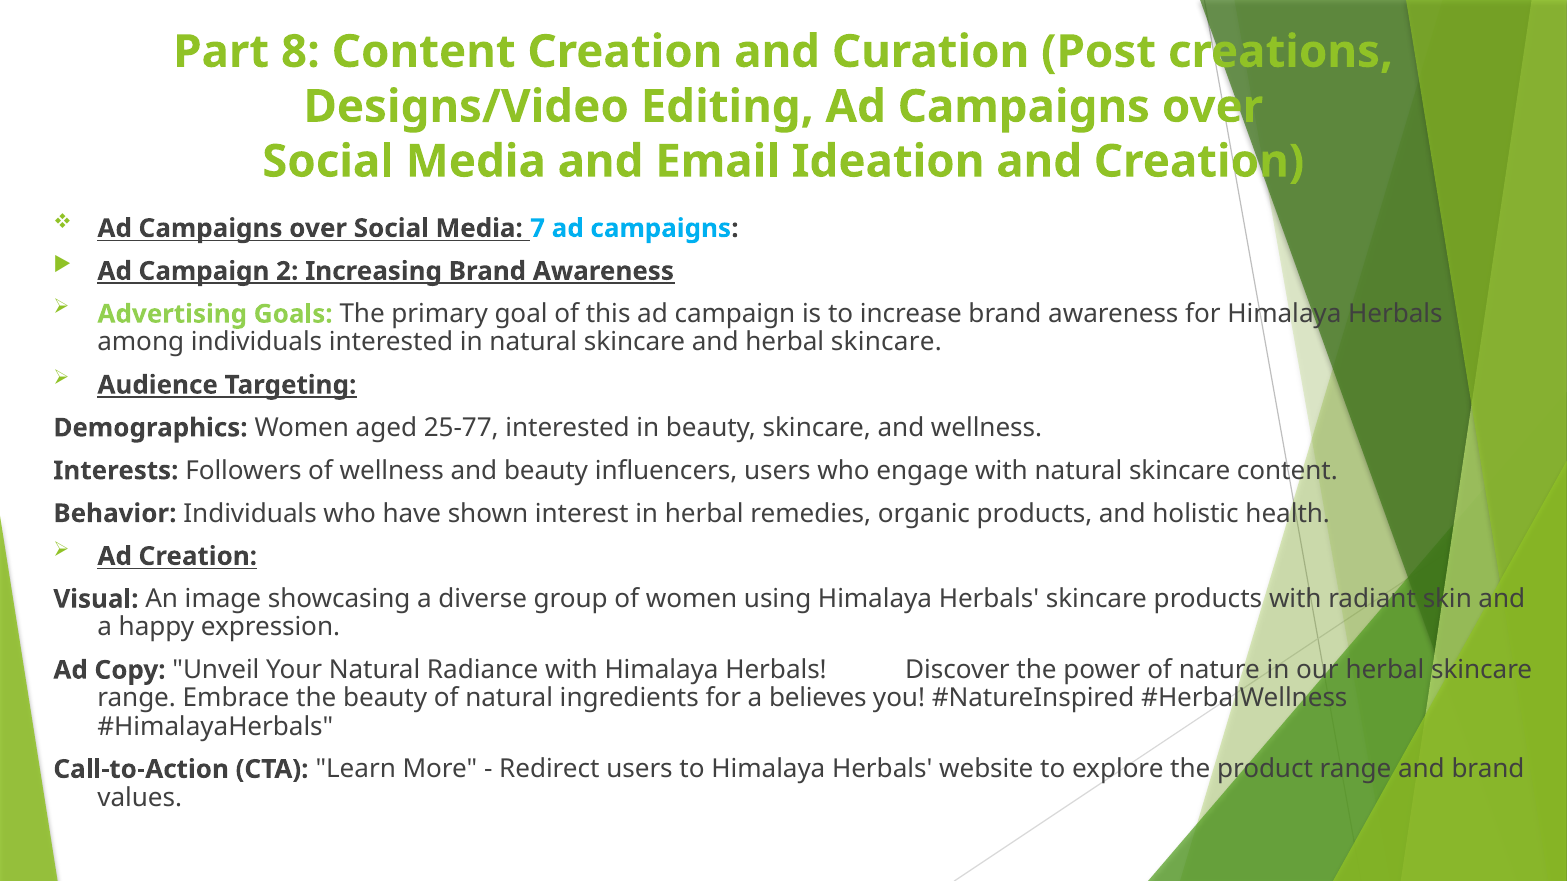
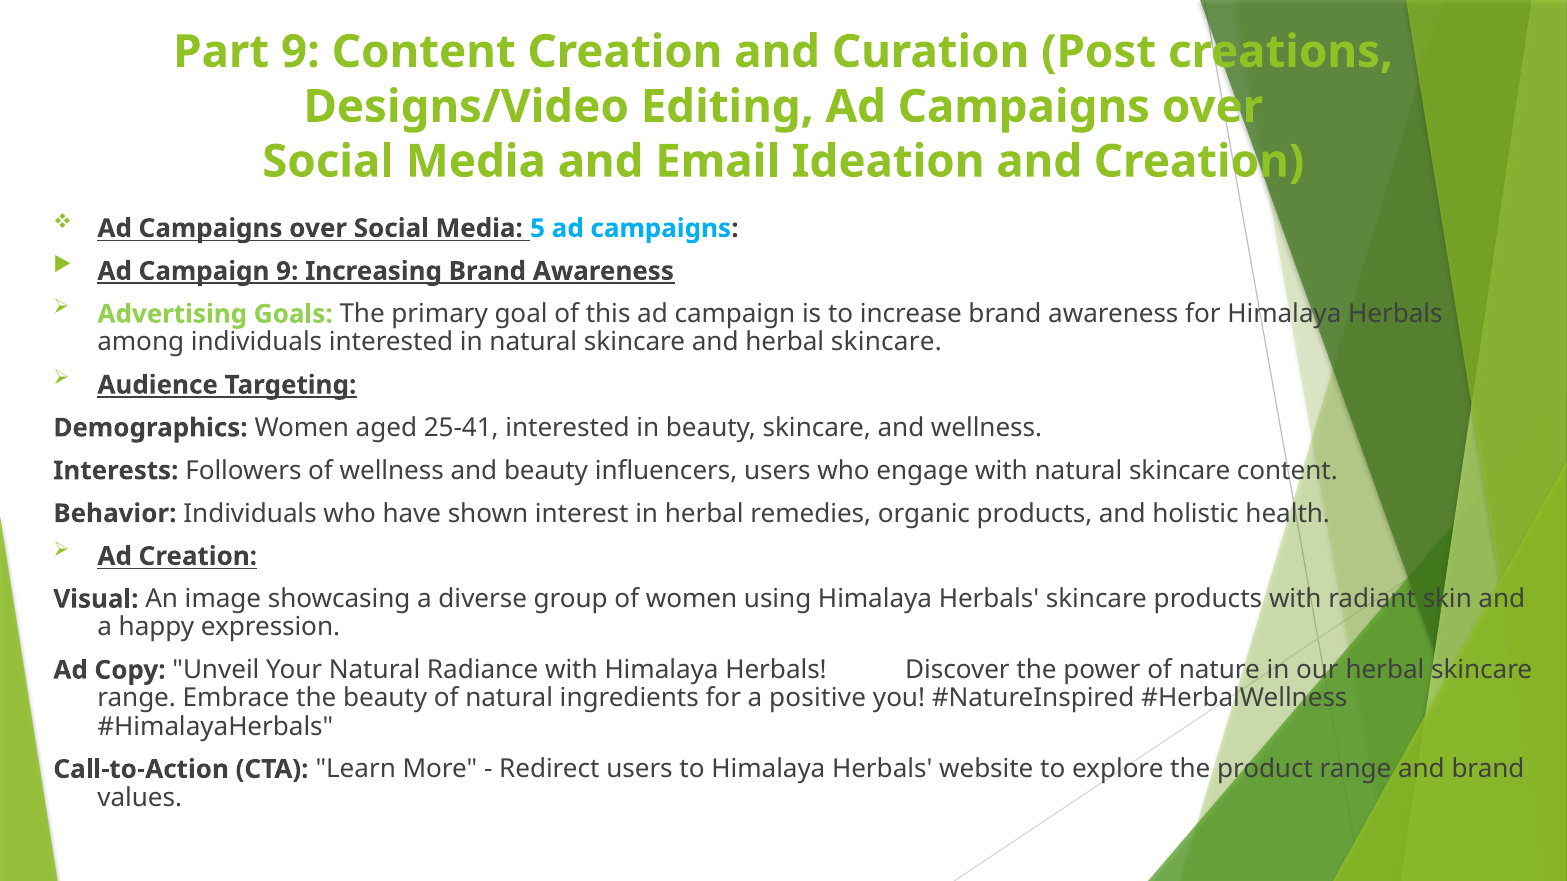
Part 8: 8 -> 9 (300, 52)
7: 7 -> 5 (538, 228)
Campaign 2: 2 -> 9 (287, 271)
25-77: 25-77 -> 25-41 (461, 428)
believes: believes -> positive (818, 699)
